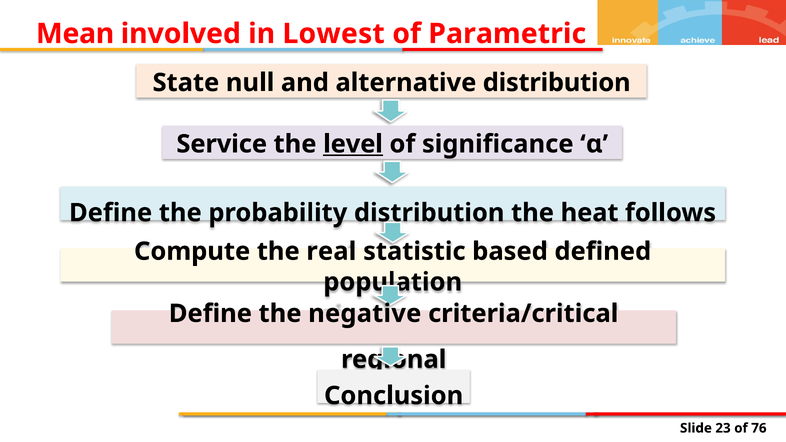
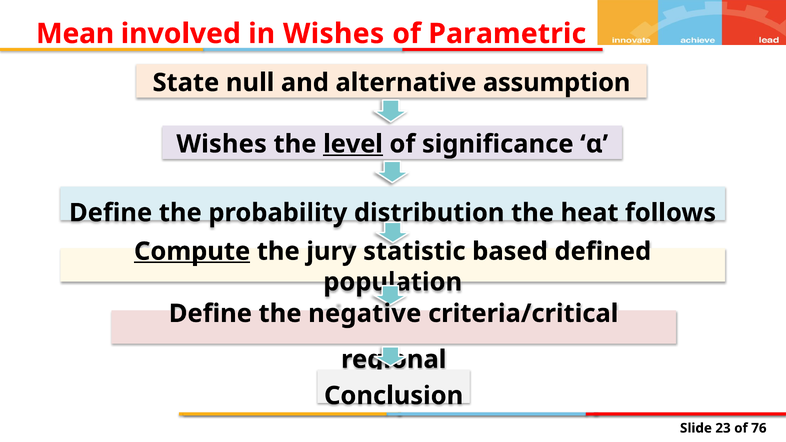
in Lowest: Lowest -> Wishes (334, 34)
distribution: distribution -> assumption (557, 83)
Service: Service -> Wishes (222, 144)
Compute underline: none -> present (192, 251)
real: real -> jury (331, 251)
